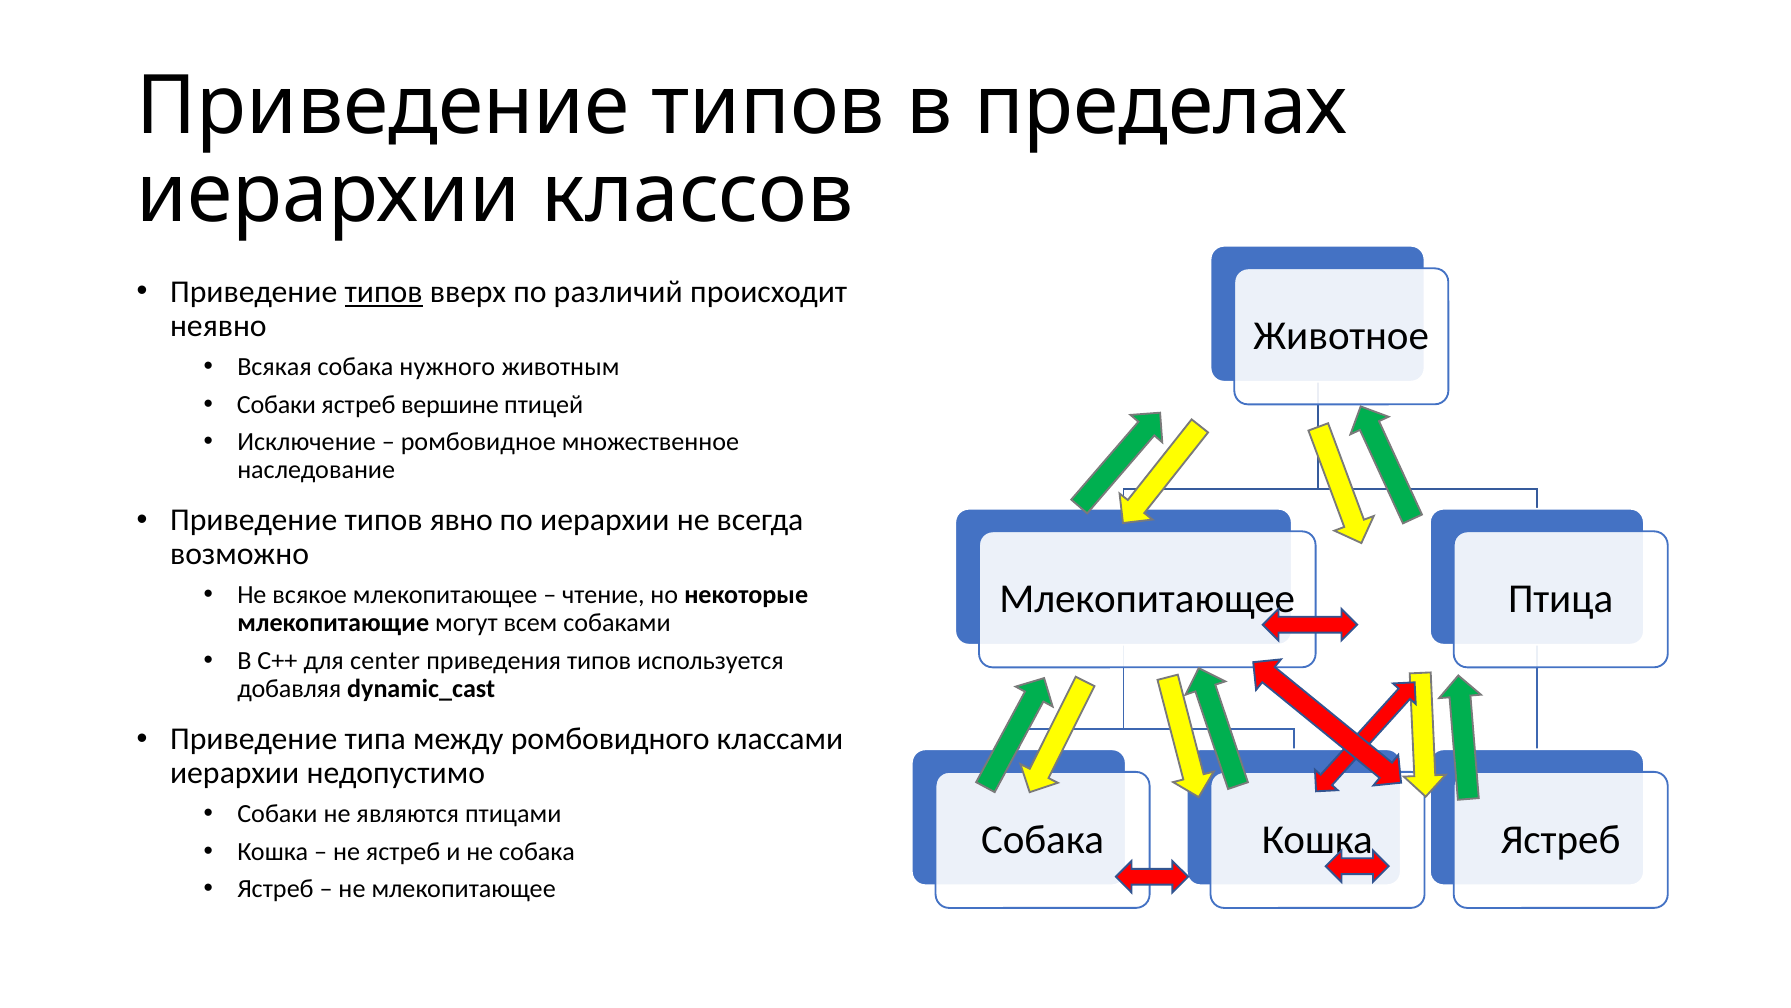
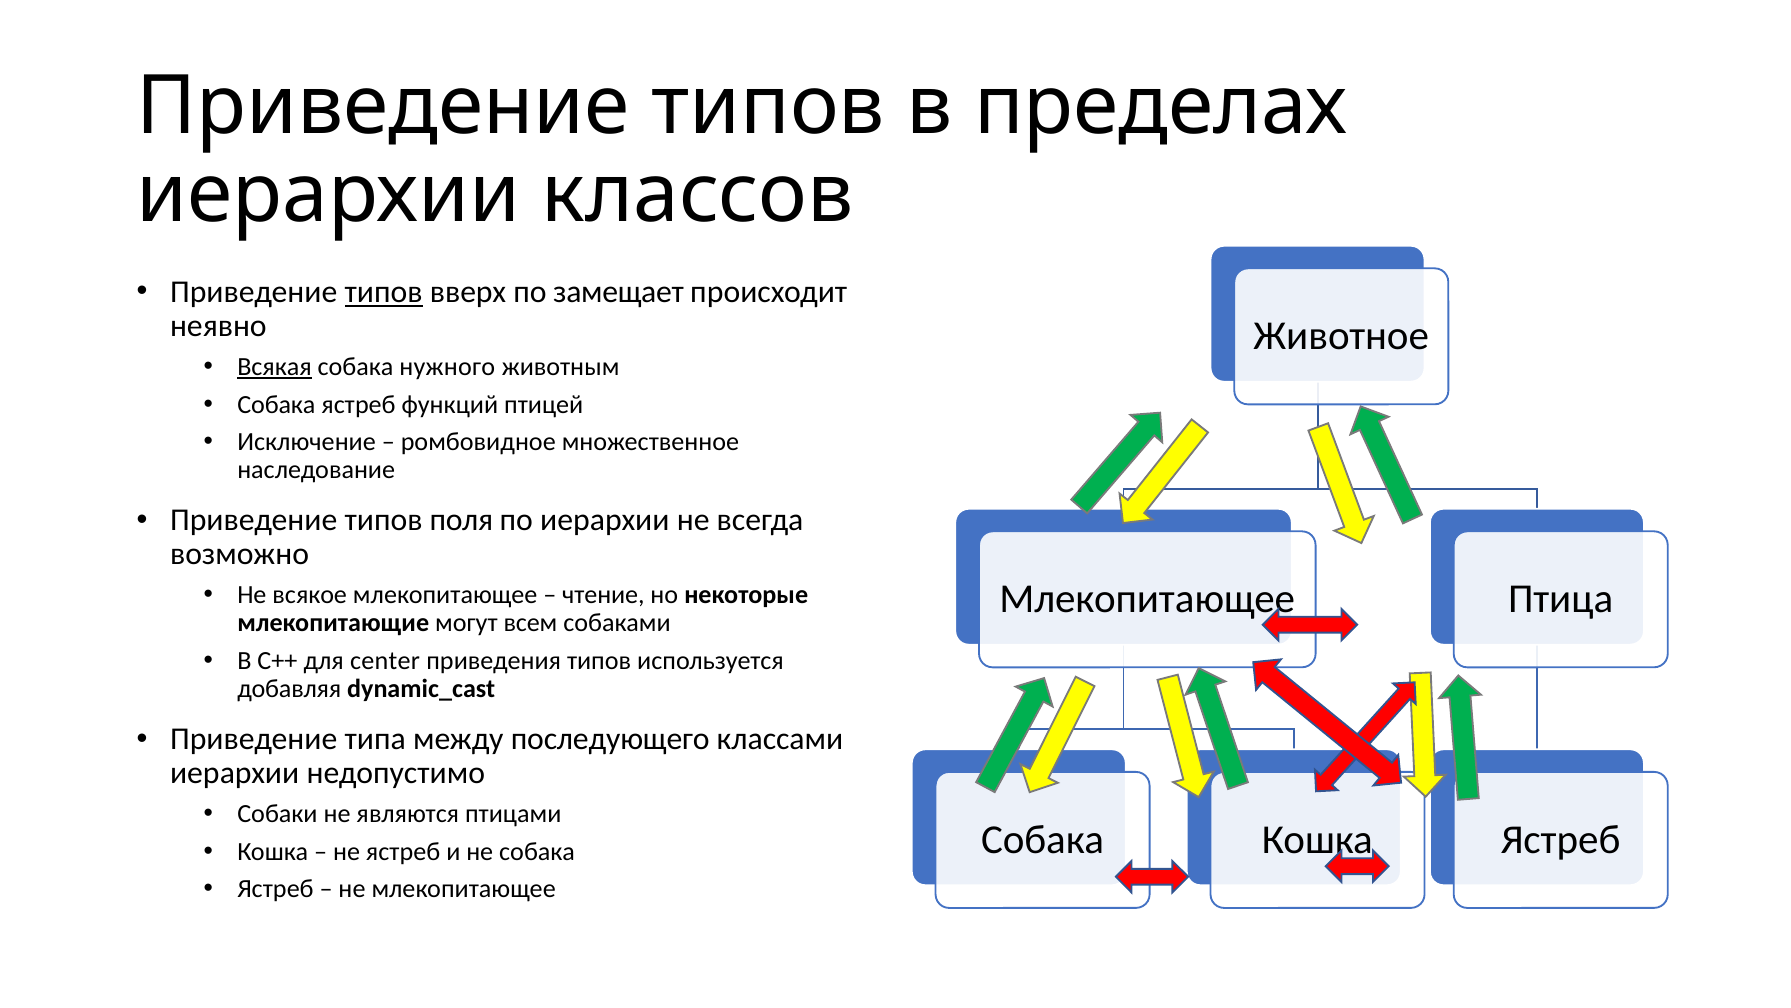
различий: различий -> замещает (619, 292)
Всякая underline: none -> present (275, 367)
Собаки: Собаки -> Собака (276, 404)
вершине: вершине -> функций (450, 404)
явно: явно -> поля (461, 520)
ромбовидного: ромбовидного -> последующего (610, 739)
